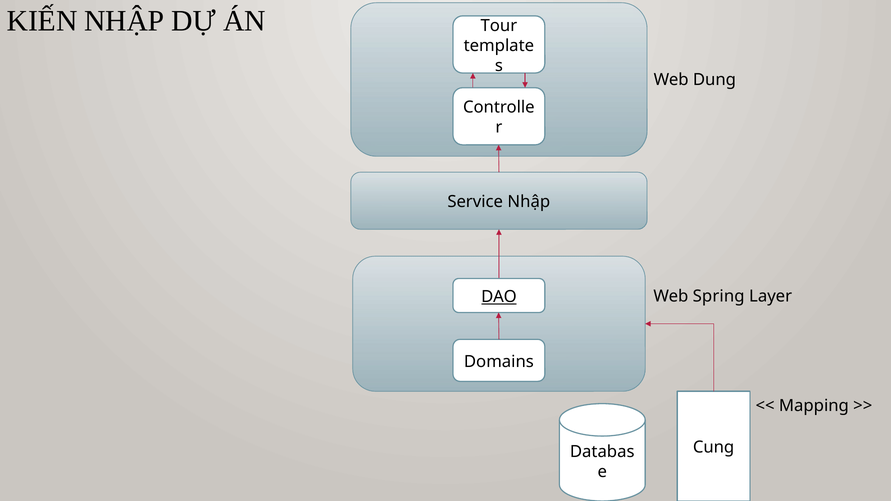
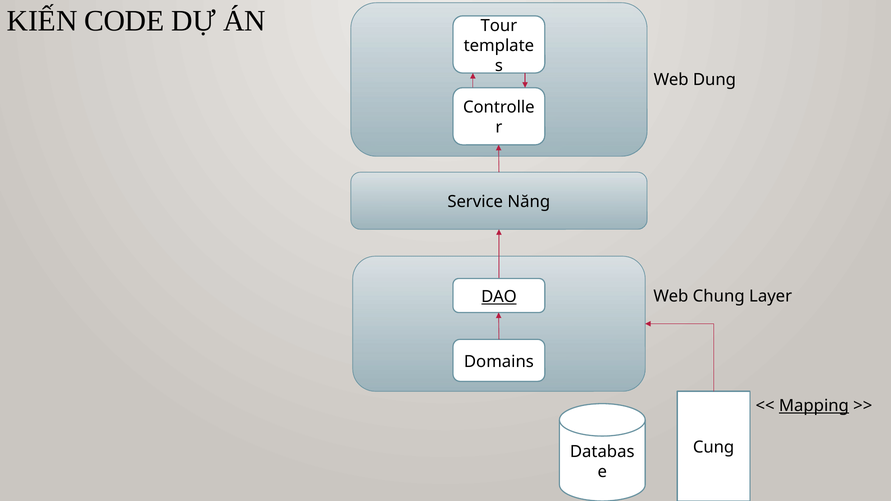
KIẾN NHẬP: NHẬP -> CODE (124, 21)
Service Nhập: Nhập -> Năng (529, 202)
Spring: Spring -> Chung (719, 296)
Mapping underline: none -> present (814, 406)
